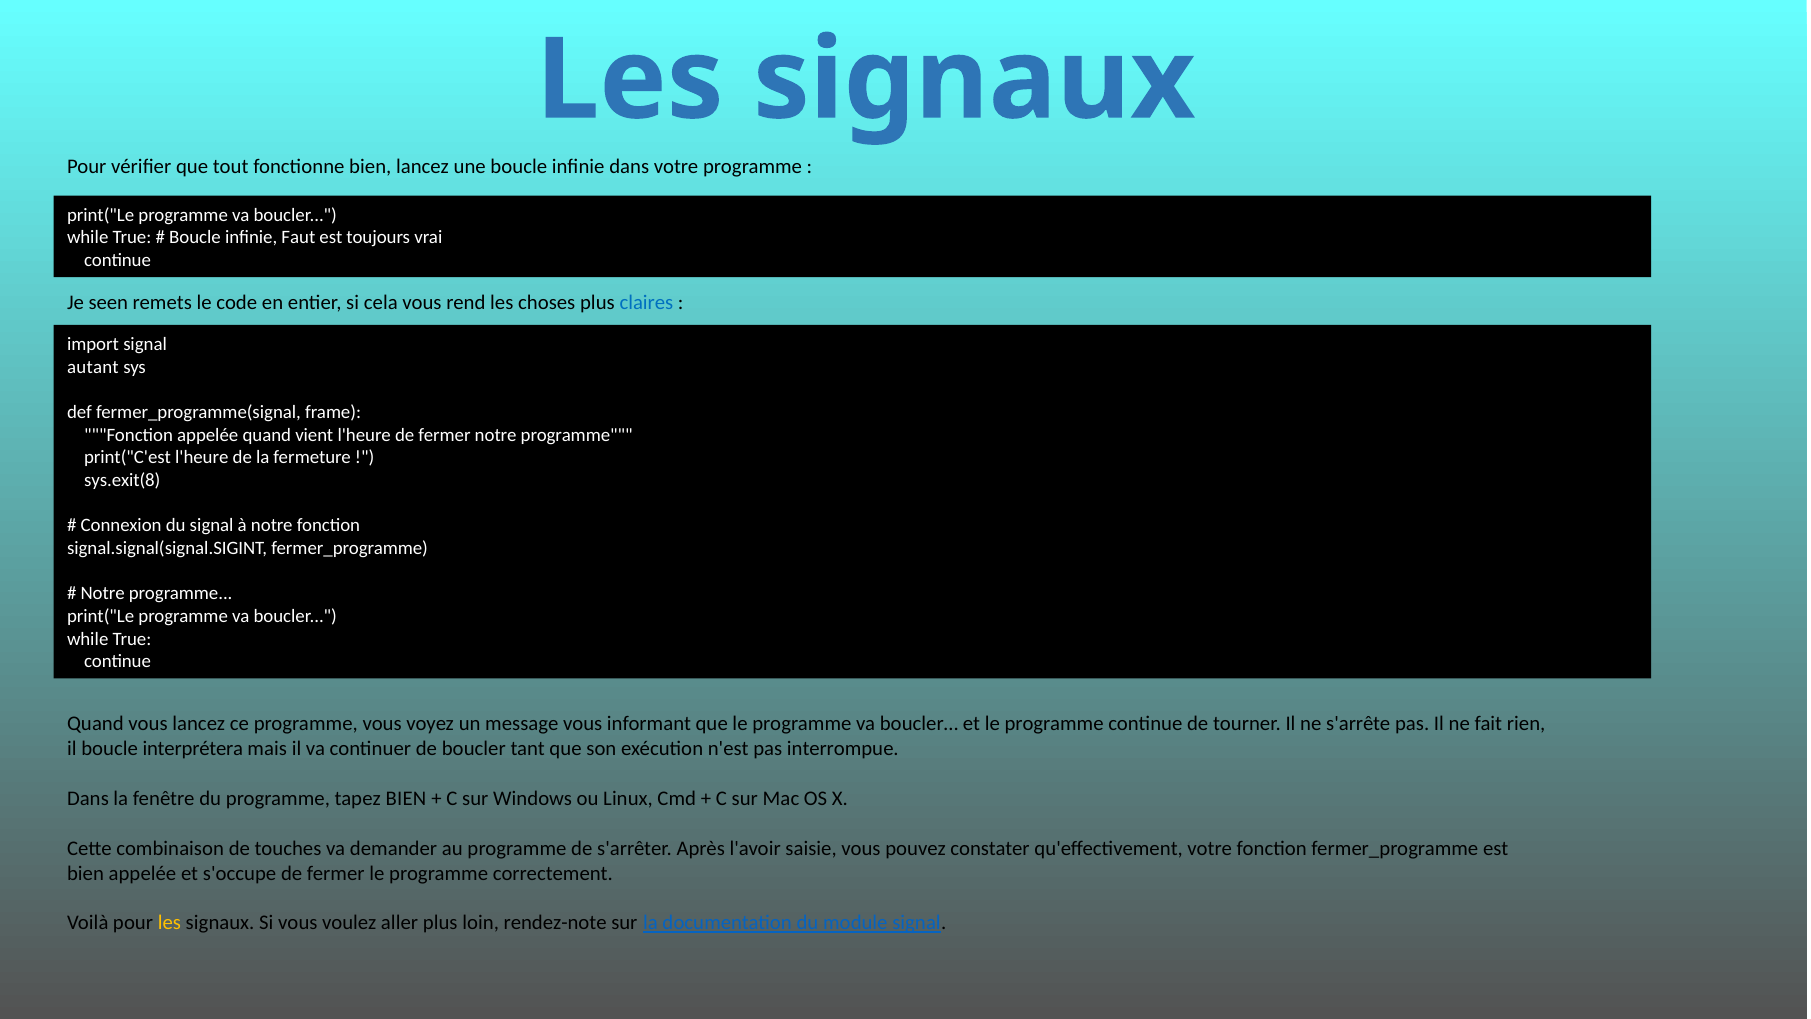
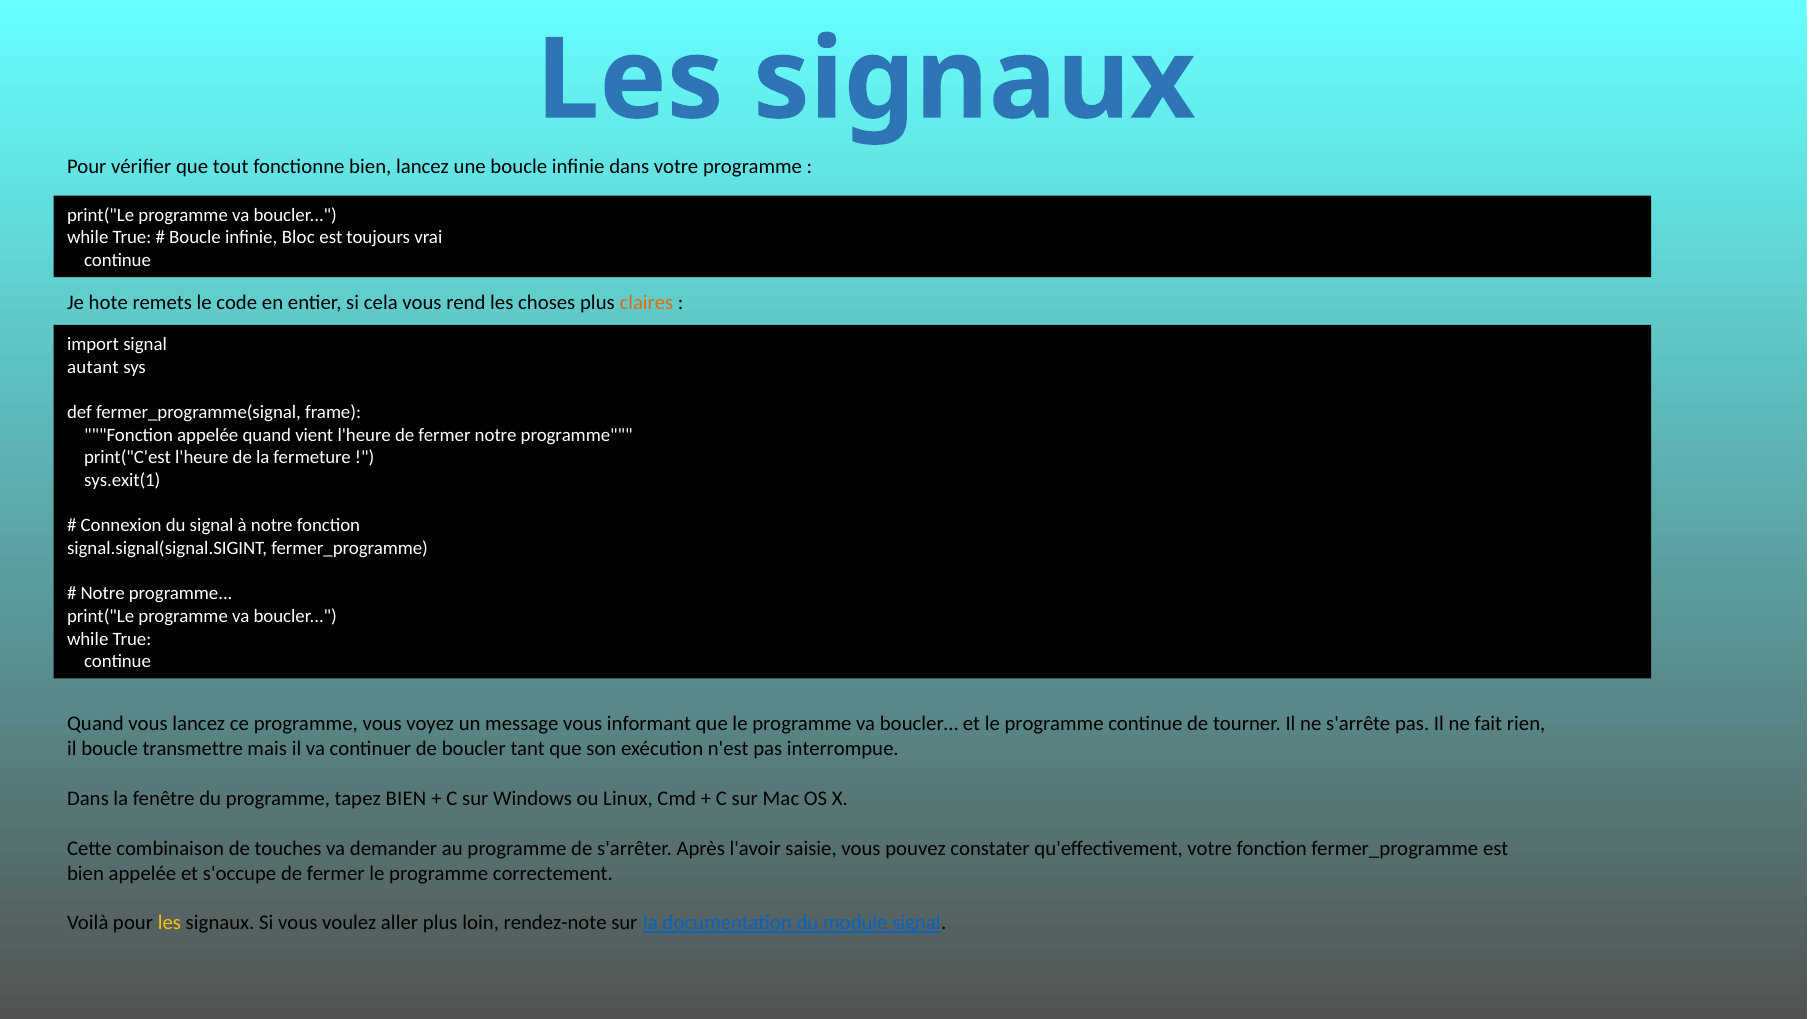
Faut: Faut -> Bloc (298, 238)
seen: seen -> hote (108, 302)
claires colour: blue -> orange (646, 302)
sys.exit(8: sys.exit(8 -> sys.exit(1 (122, 480)
interprétera: interprétera -> transmettre (193, 748)
